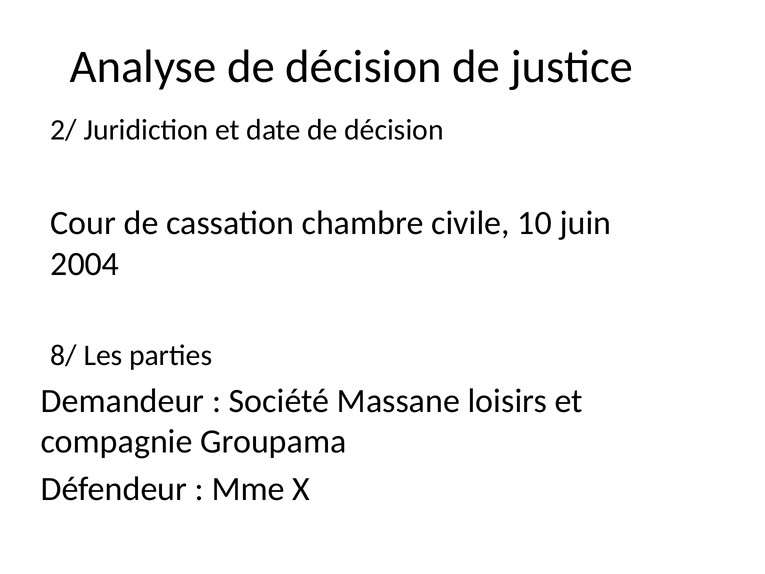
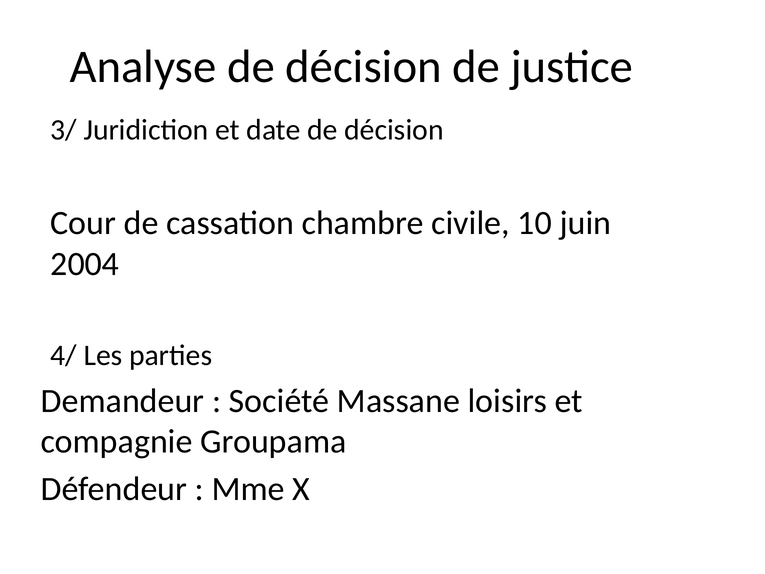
2/: 2/ -> 3/ (64, 130)
8/: 8/ -> 4/ (64, 355)
